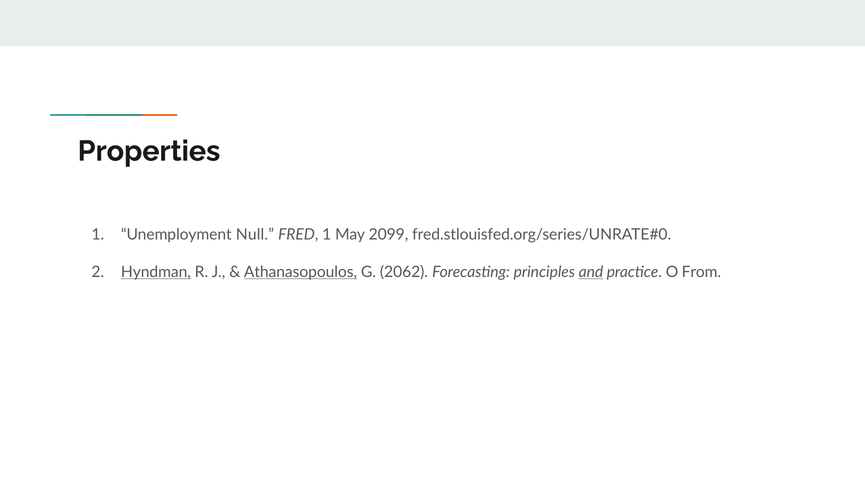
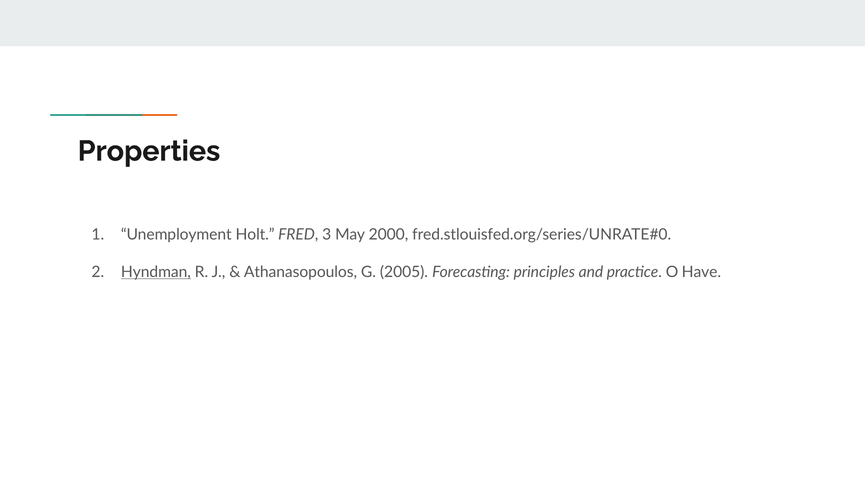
Null: Null -> Holt (255, 234)
FRED 1: 1 -> 3 (327, 234)
2099: 2099 -> 2000 (388, 234)
Athanasopoulos underline: present -> none (300, 272)
2062: 2062 -> 2005 (404, 272)
and underline: present -> none (591, 272)
From: From -> Have (701, 272)
